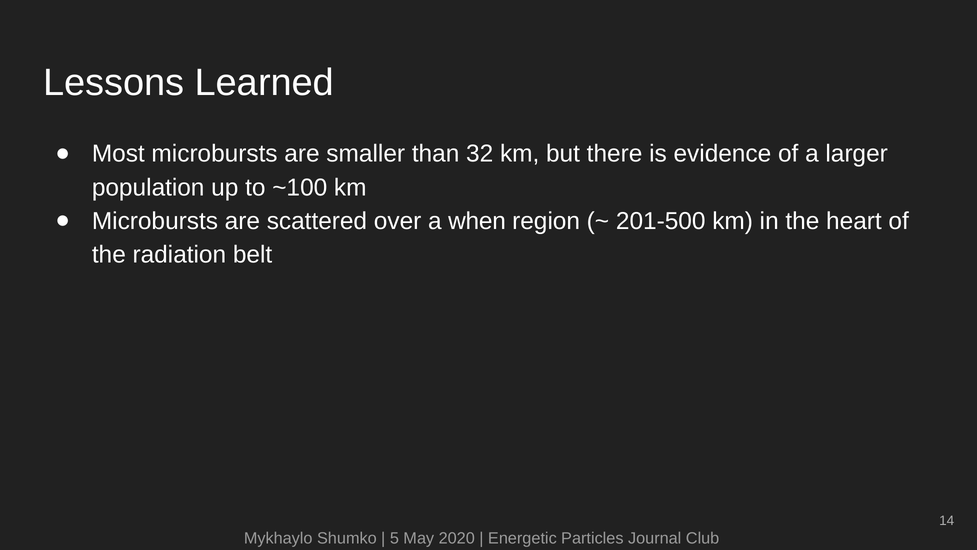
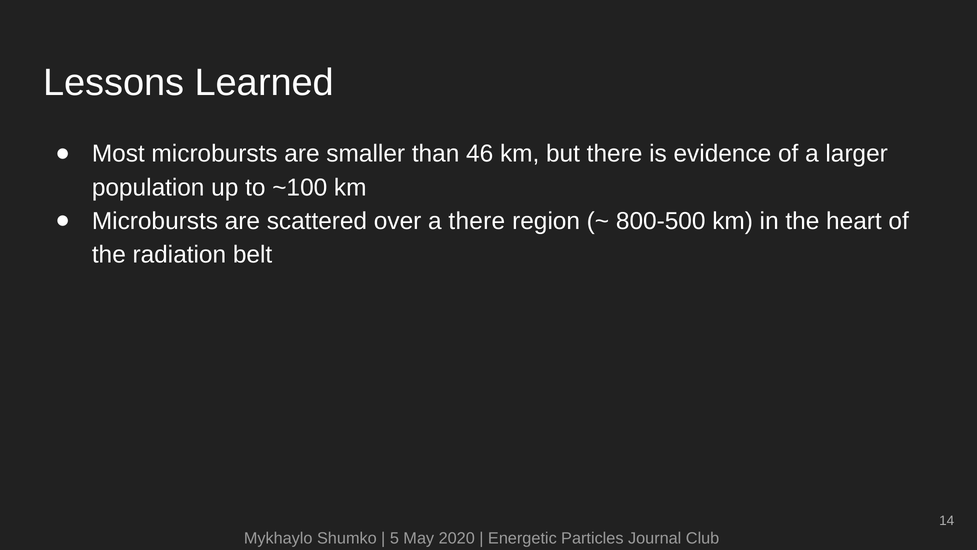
32: 32 -> 46 (480, 154)
a when: when -> there (477, 221)
201-500: 201-500 -> 800-500 (661, 221)
